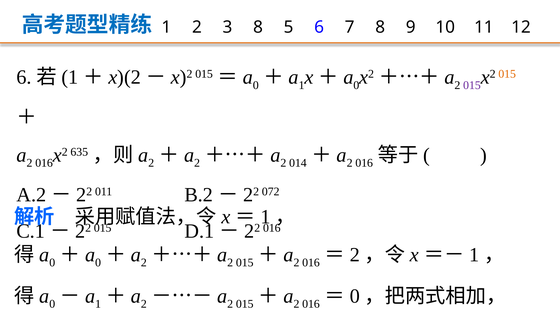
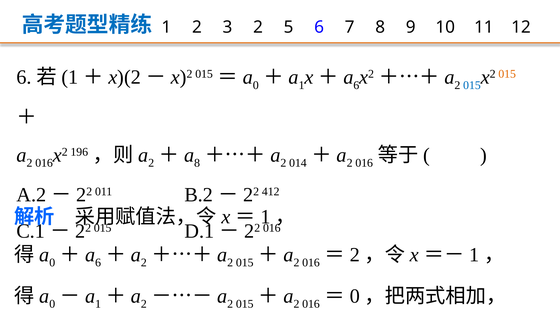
3 8: 8 -> 2 (258, 27)
0: 0 -> 6 (356, 85)
015 colour: purple -> blue (472, 85)
635: 635 -> 196 (79, 152)
2: 2 -> 8 (197, 163)
072: 072 -> 412 (271, 192)
0: 0 -> 6 (98, 263)
